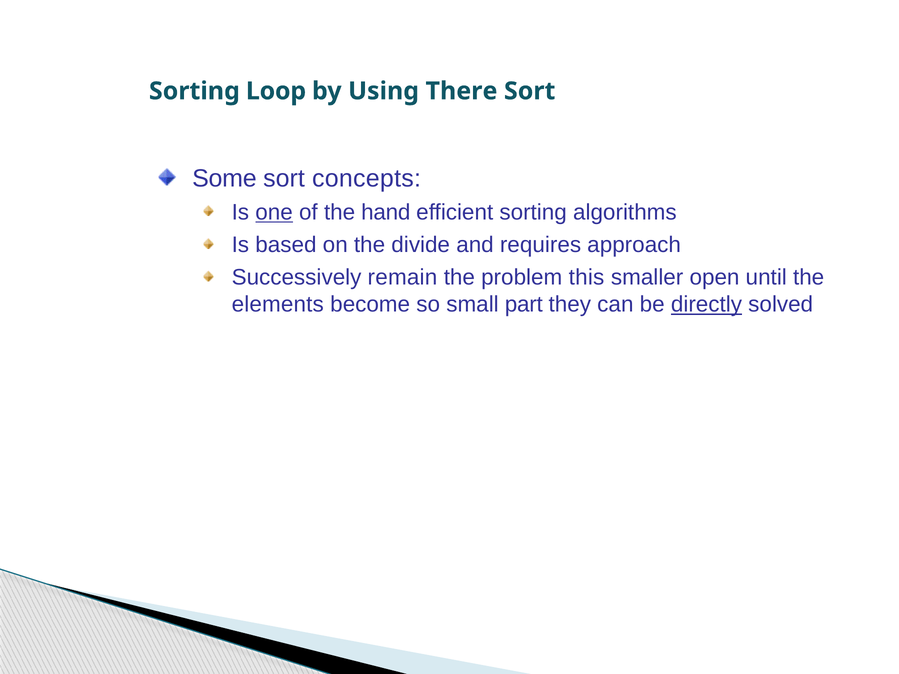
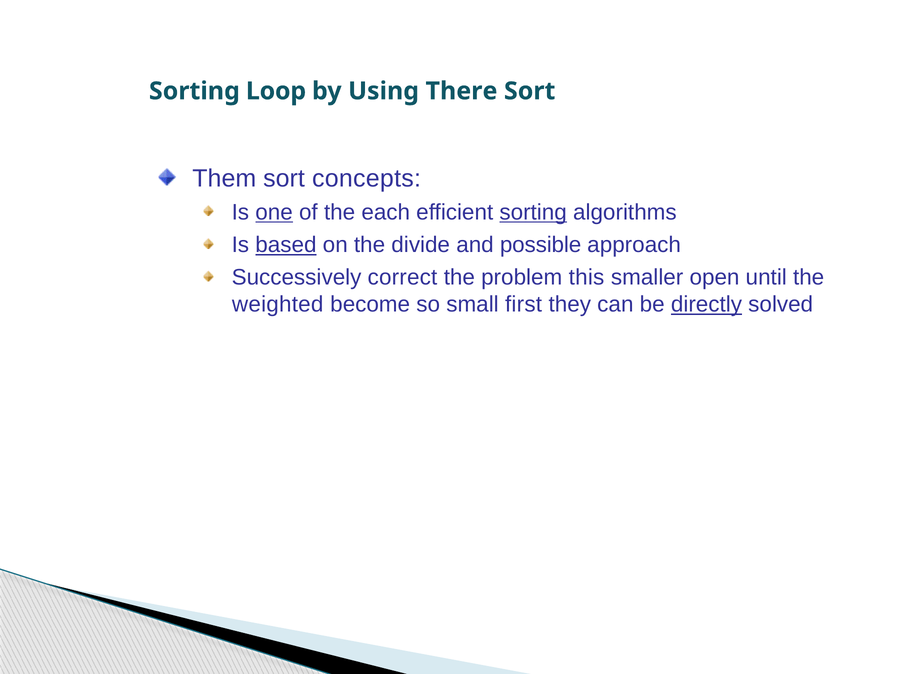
Some: Some -> Them (224, 178)
hand: hand -> each (386, 212)
sorting underline: none -> present (533, 212)
based underline: none -> present (286, 245)
requires: requires -> possible (541, 245)
remain: remain -> correct (402, 278)
elements: elements -> weighted (278, 305)
part: part -> first (524, 305)
